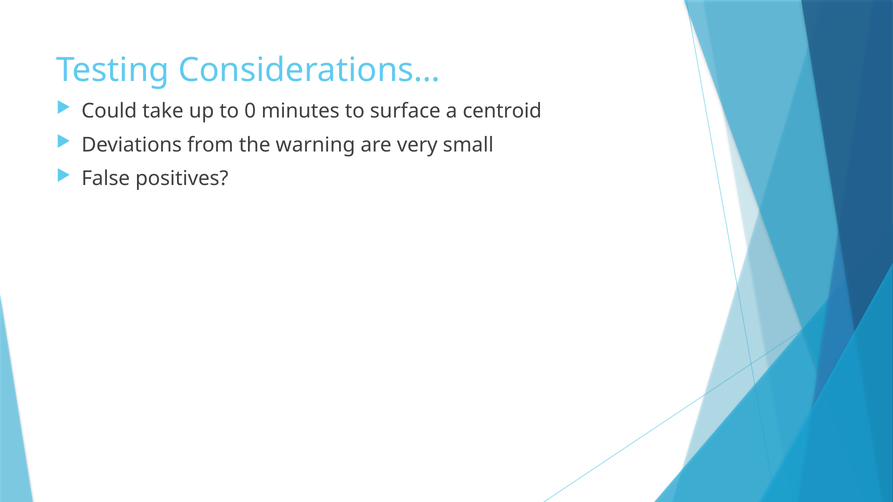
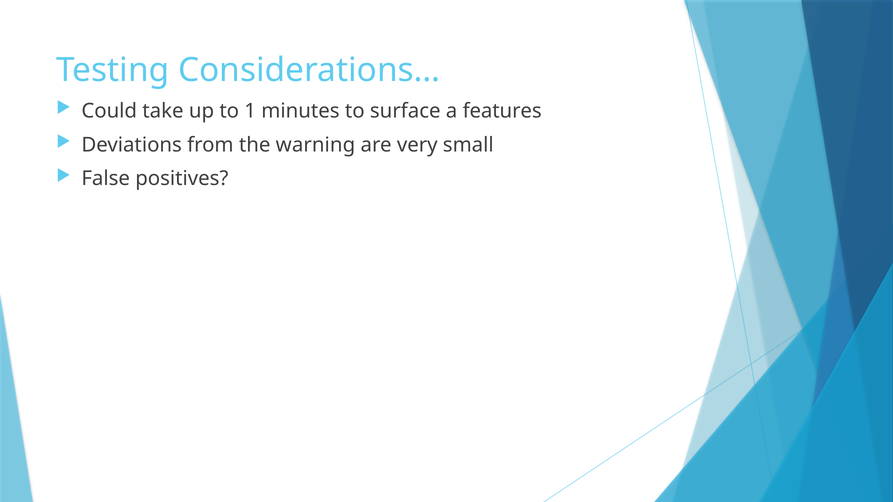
0: 0 -> 1 (250, 111)
centroid: centroid -> features (502, 111)
